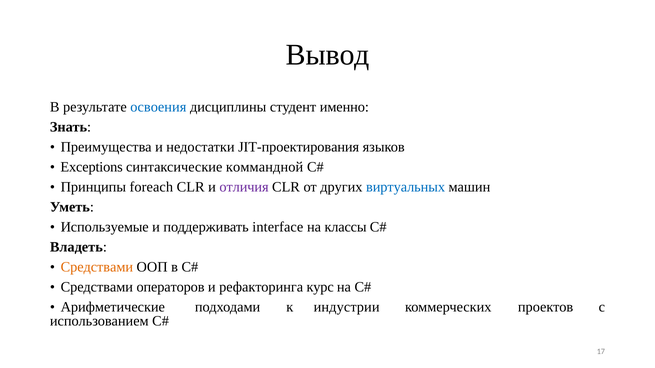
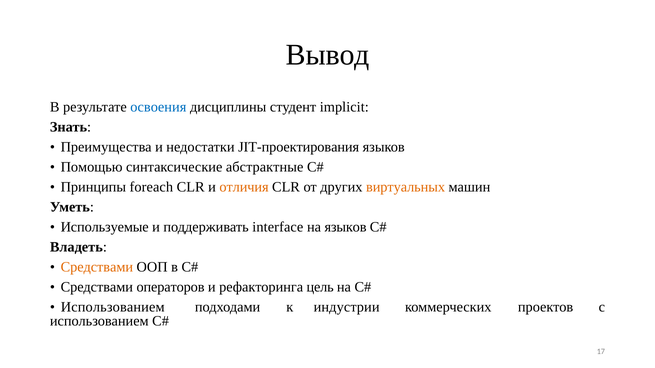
именно: именно -> implicit (344, 107)
Exceptions: Exceptions -> Помощью (92, 167)
коммандной: коммандной -> абстрактные (265, 167)
отличия colour: purple -> orange (244, 187)
виртуальных colour: blue -> orange (406, 187)
на классы: классы -> языков (346, 227)
курс: курс -> цель (320, 287)
Арифметические: Арифметические -> Использованием (113, 308)
